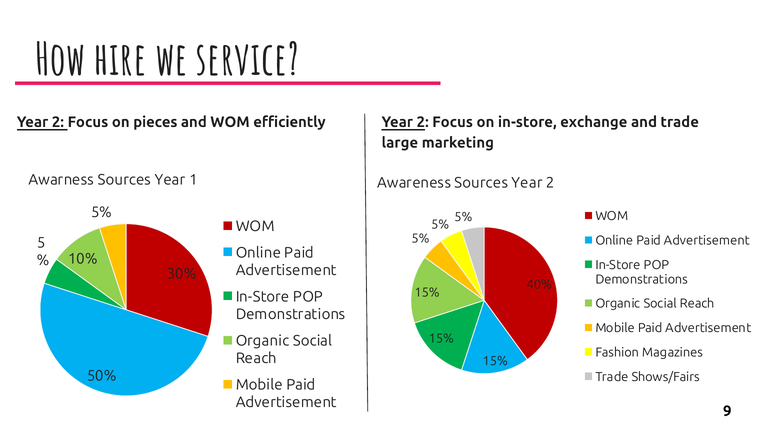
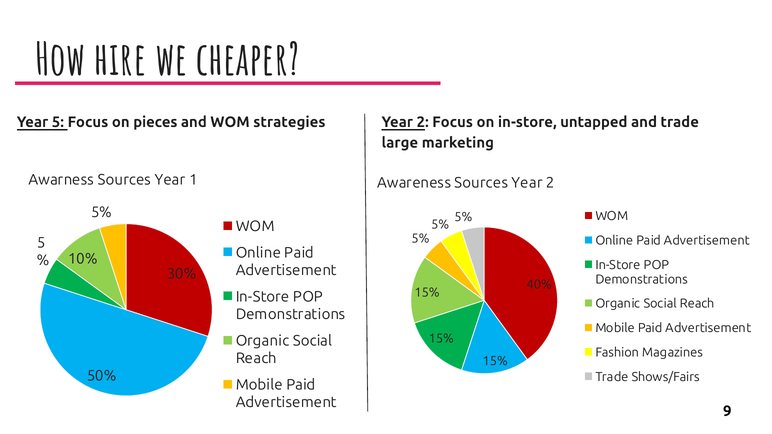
service: service -> cheaper (248, 60)
2: 2 -> 5 (58, 122)
efficiently: efficiently -> strategies (289, 122)
exchange: exchange -> untapped (594, 122)
